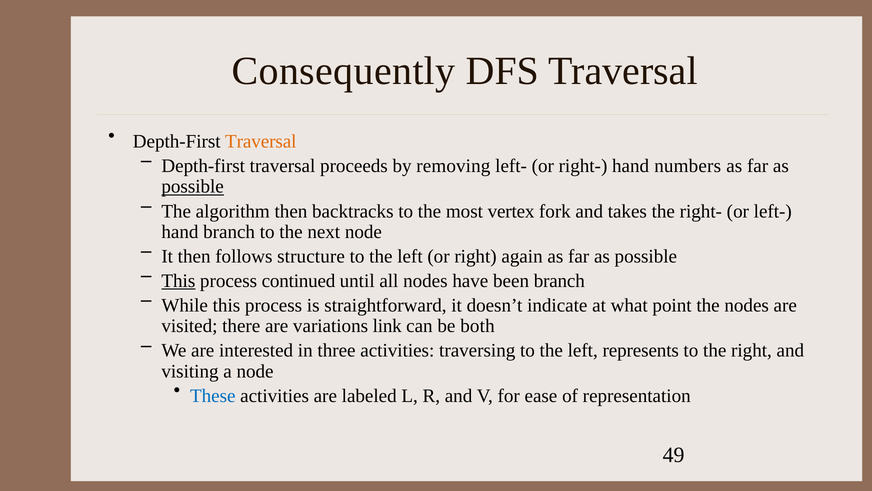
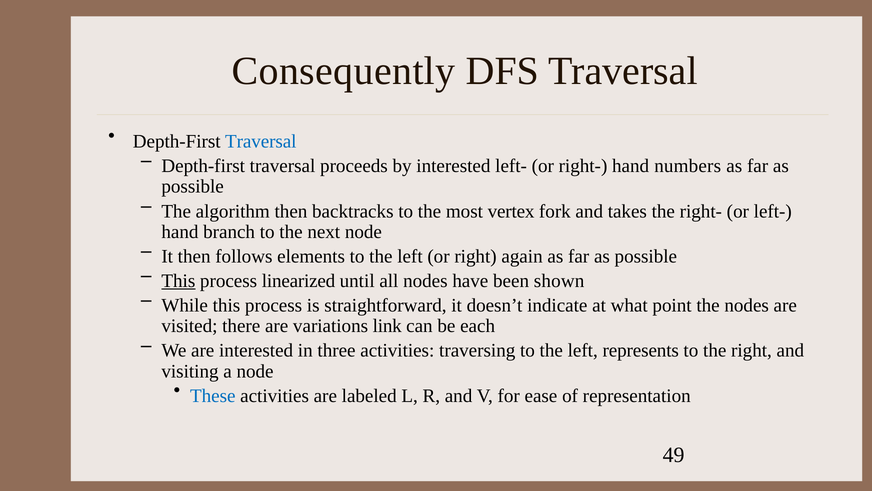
Traversal colour: orange -> blue (261, 141)
by removing: removing -> interested (453, 166)
possible underline: present -> none (193, 187)
structure: structure -> elements (311, 256)
continued: continued -> linearized (299, 281)
been branch: branch -> shown (559, 281)
both: both -> each (478, 326)
